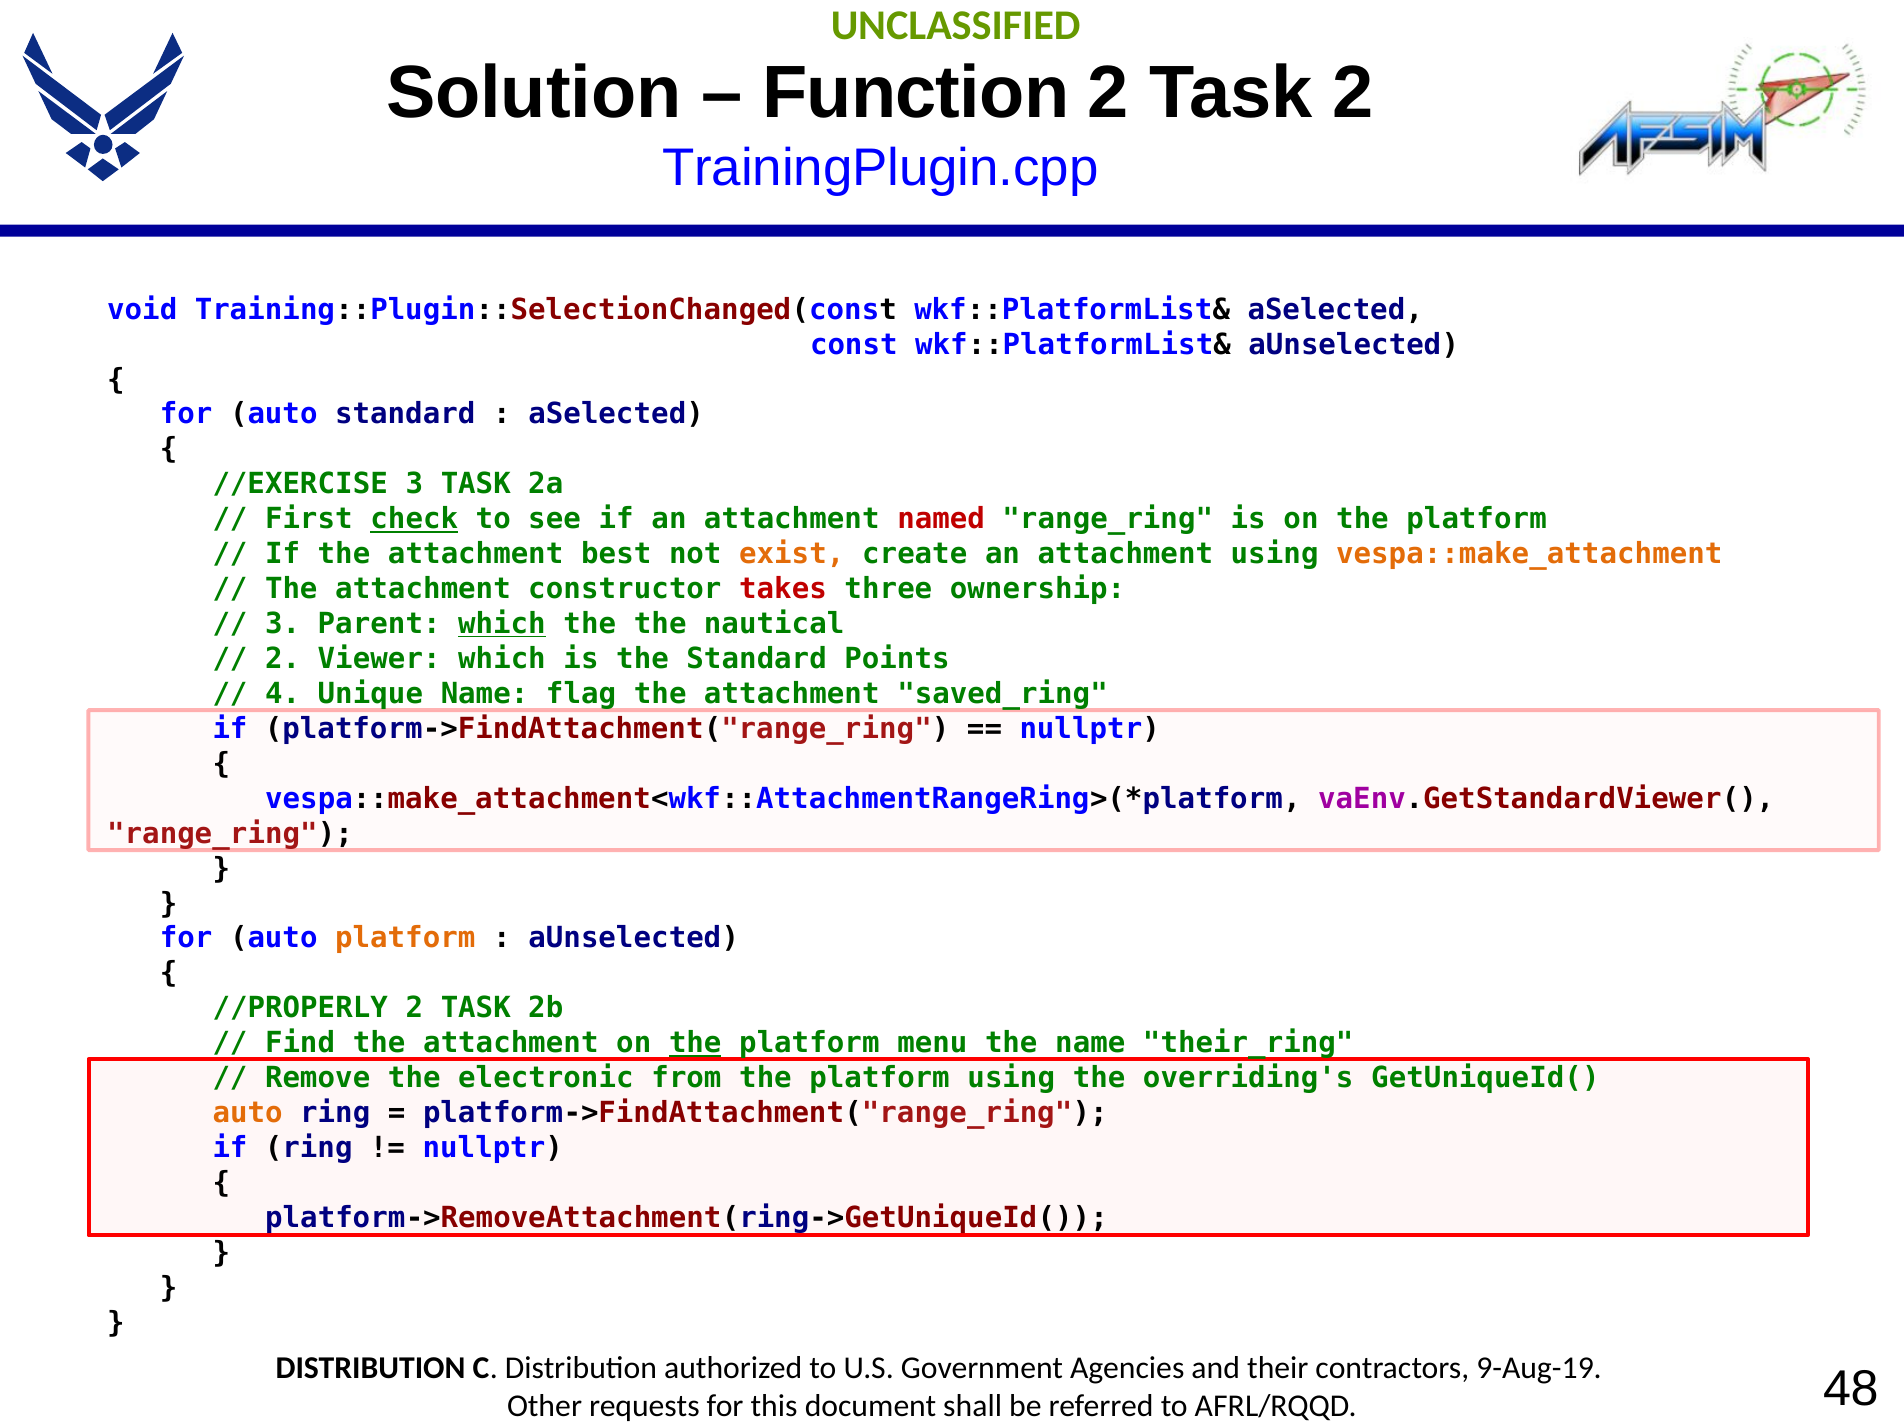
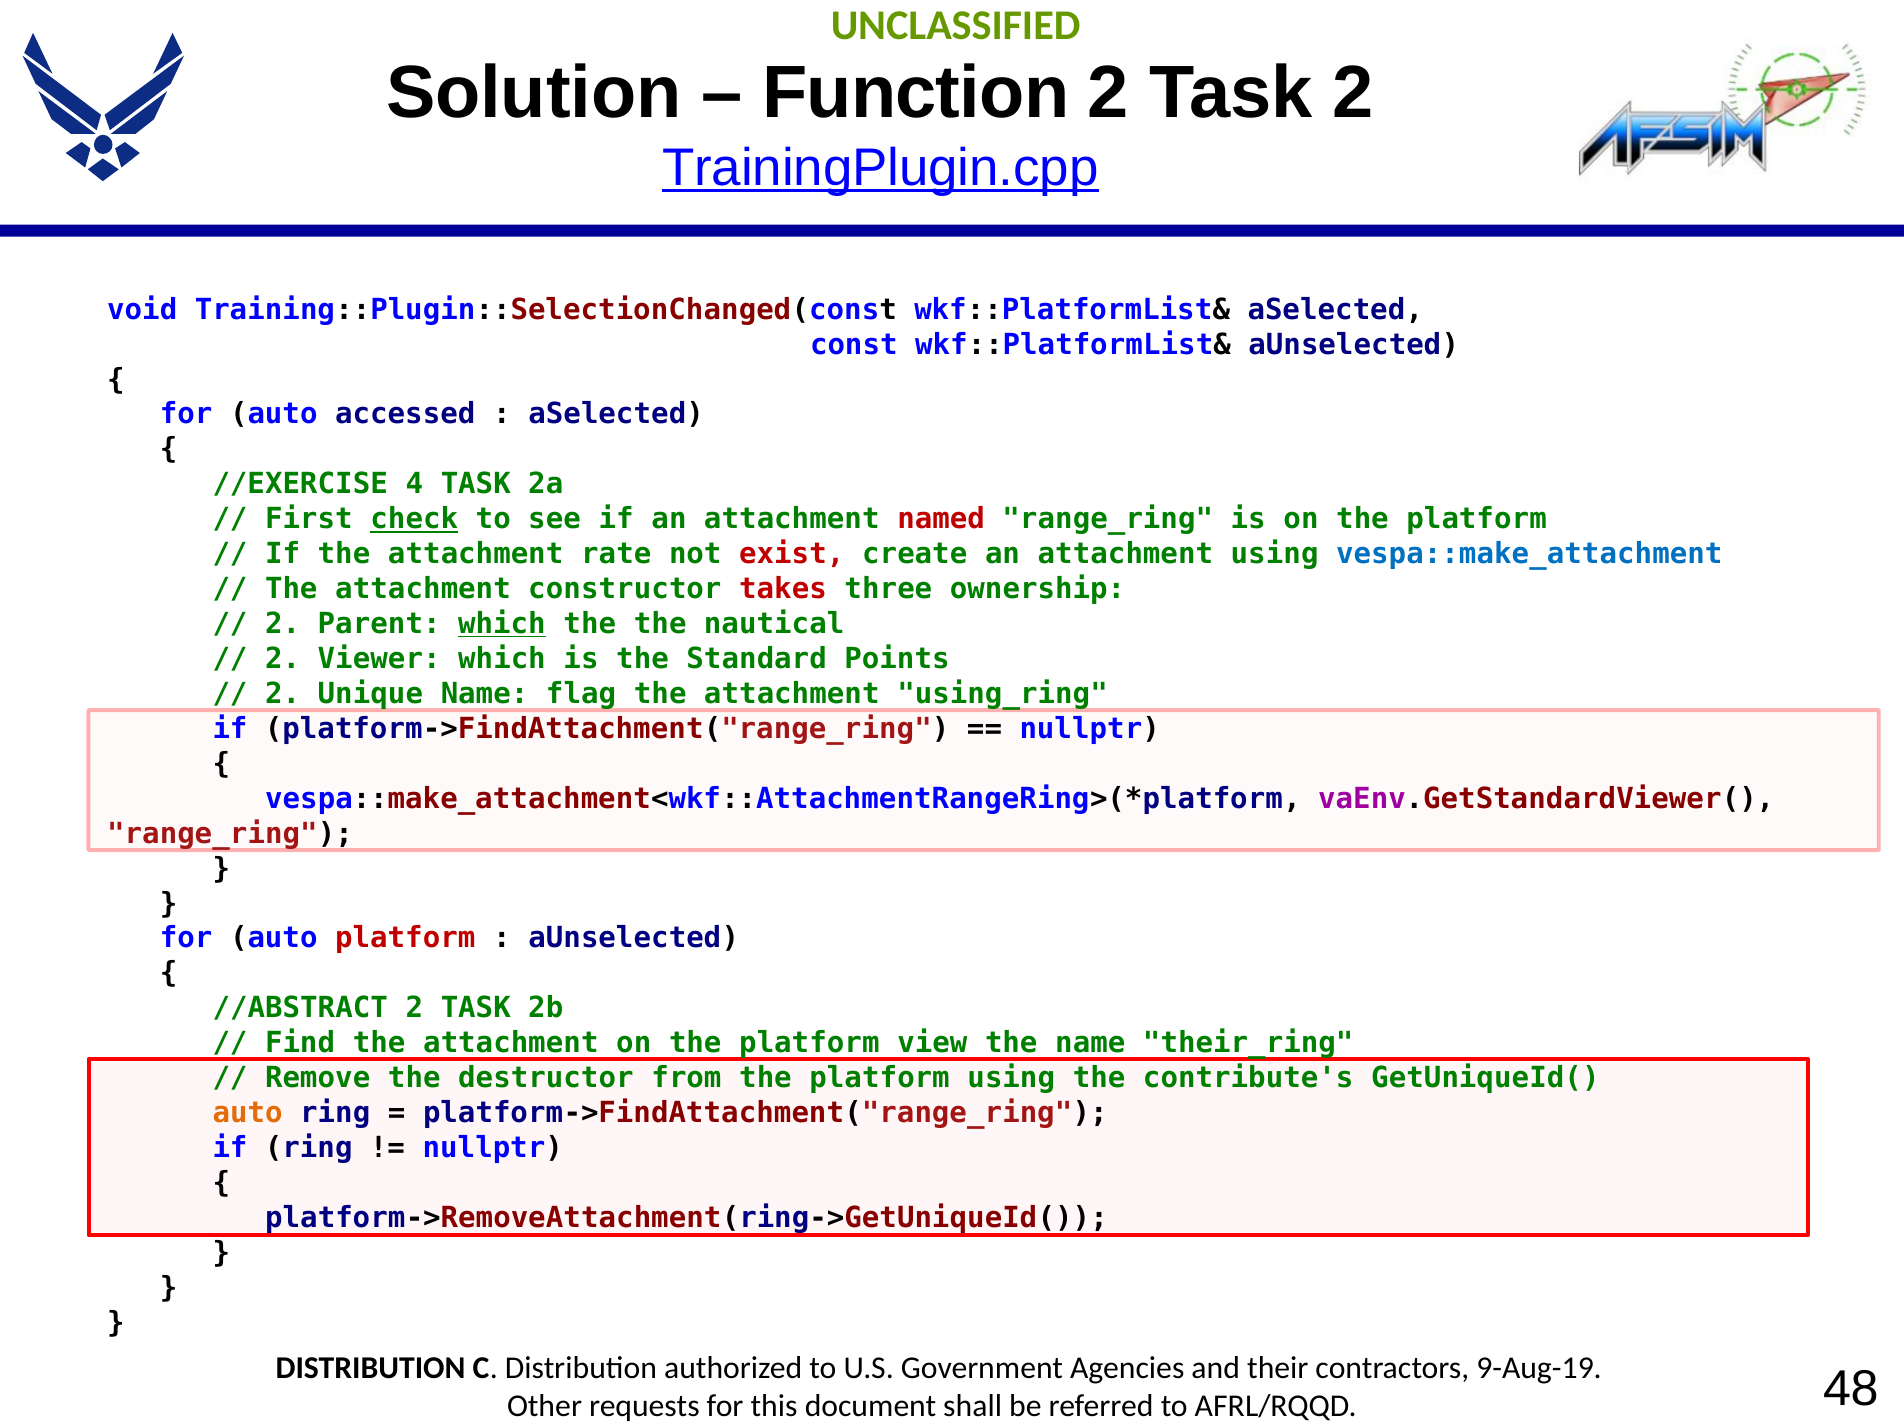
TrainingPlugin.cpp underline: none -> present (880, 168)
auto standard: standard -> accessed (405, 414)
//EXERCISE 3: 3 -> 4 (414, 484)
best: best -> rate (616, 554)
exist colour: orange -> red (792, 554)
vespa::make_attachment colour: orange -> blue (1529, 554)
3: 3 -> 2 (283, 624)
4: 4 -> 2 (283, 694)
saved_ring: saved_ring -> using_ring (1003, 694)
platform colour: orange -> red (405, 938)
//PROPERLY: //PROPERLY -> //ABSTRACT (300, 1008)
the underline: present -> none (695, 1043)
menu: menu -> view (932, 1043)
electronic: electronic -> destructor (546, 1078)
overriding's: overriding's -> contribute's (1248, 1078)
